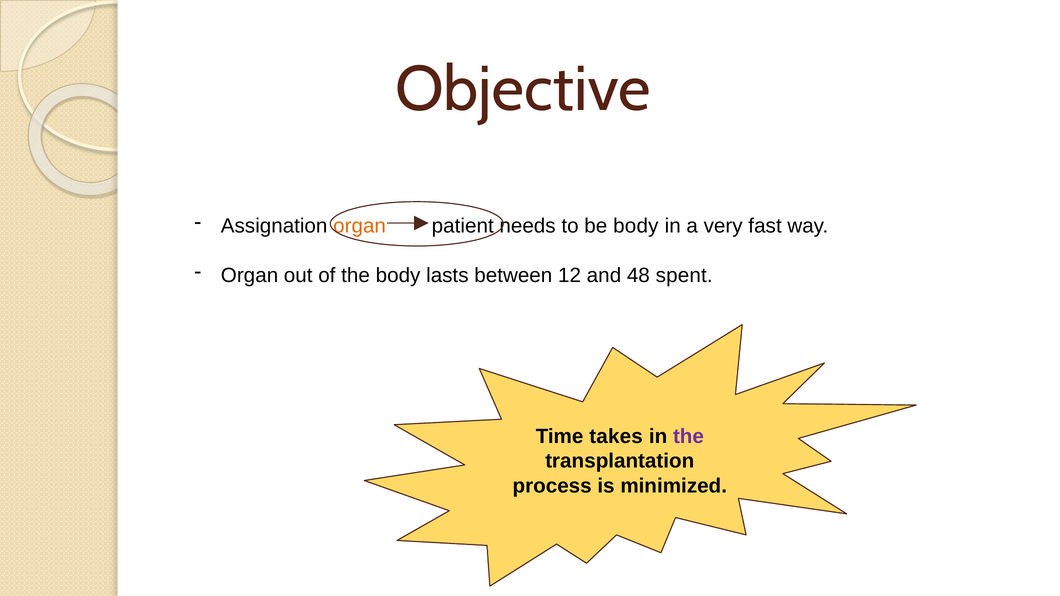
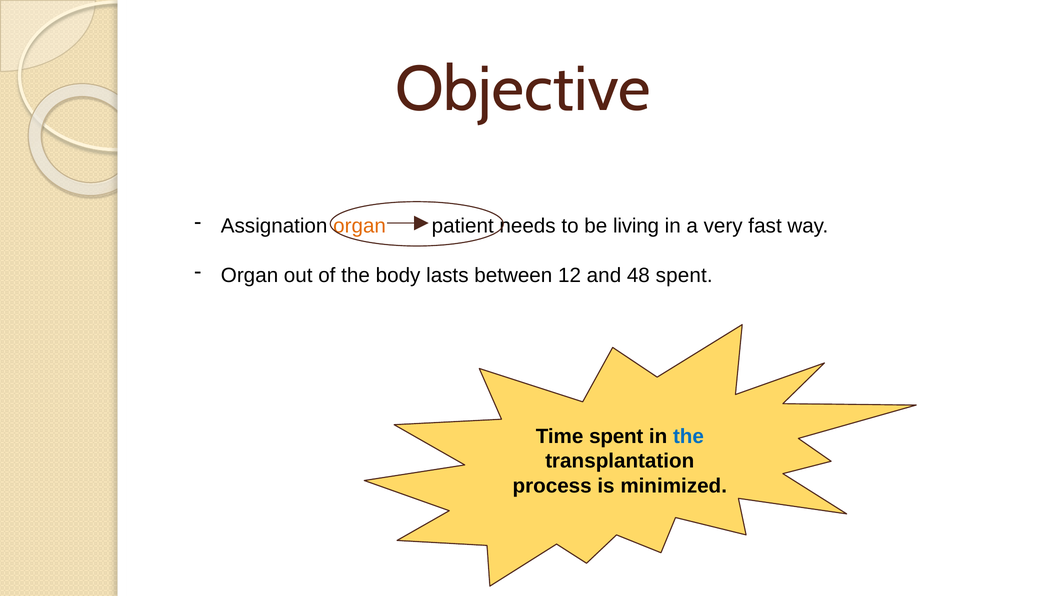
be body: body -> living (636, 226)
Time takes: takes -> spent (616, 437)
the colour: purple -> blue (688, 437)
